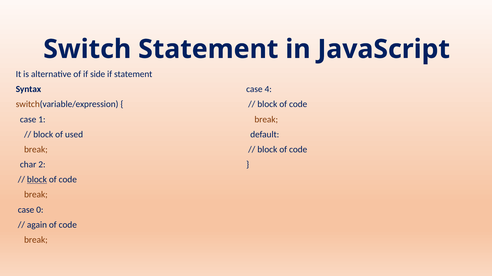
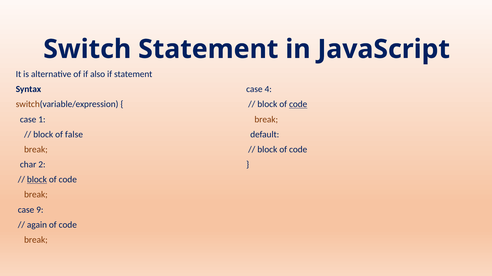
side: side -> also (98, 74)
code underline: none -> present (298, 105)
used: used -> false (74, 135)
0: 0 -> 9 (40, 210)
